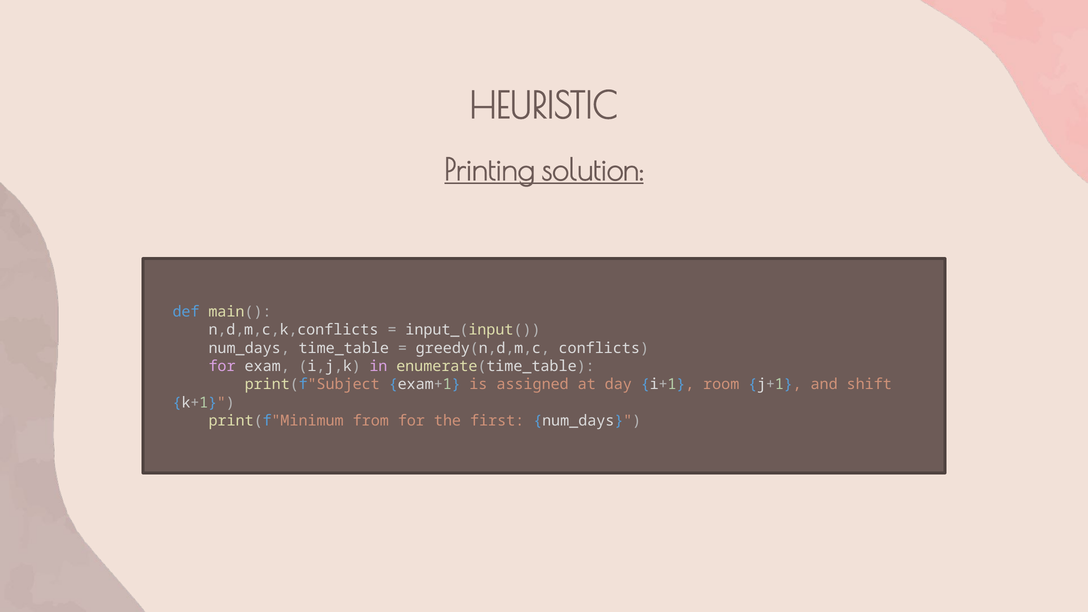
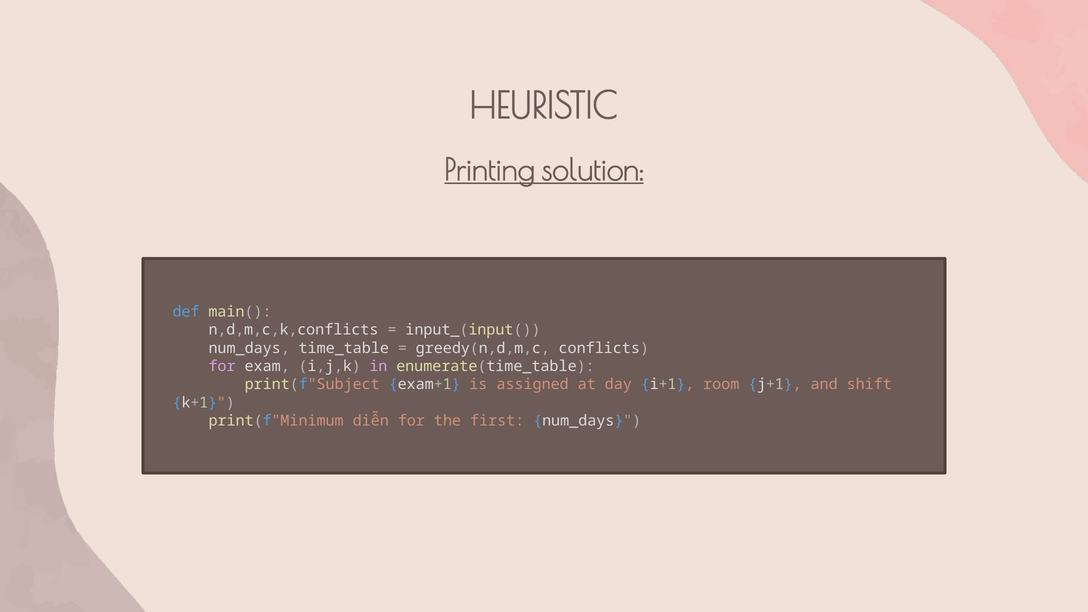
from: from -> diễn (371, 421)
